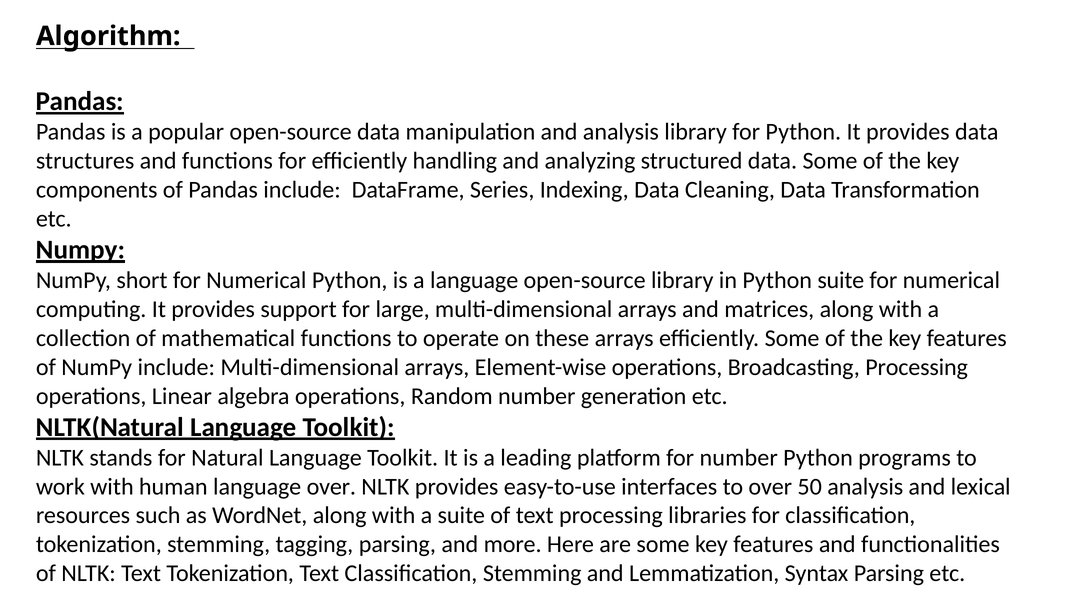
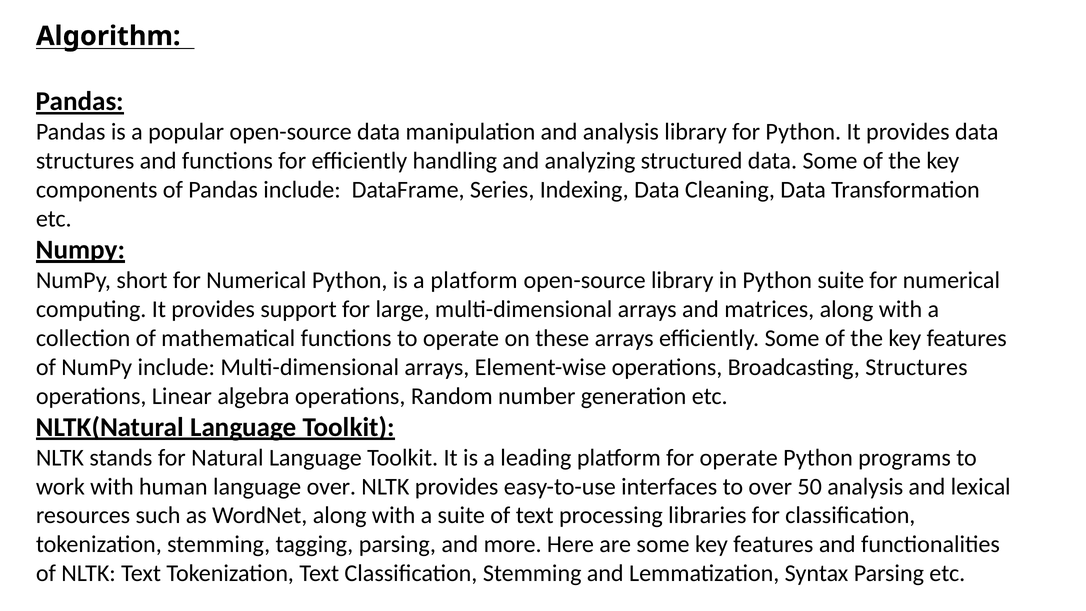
a language: language -> platform (474, 280)
Broadcasting Processing: Processing -> Structures (916, 367)
for number: number -> operate (739, 458)
